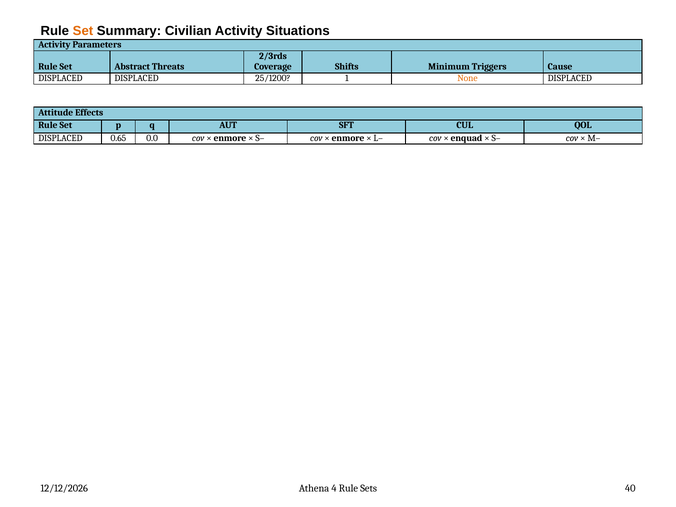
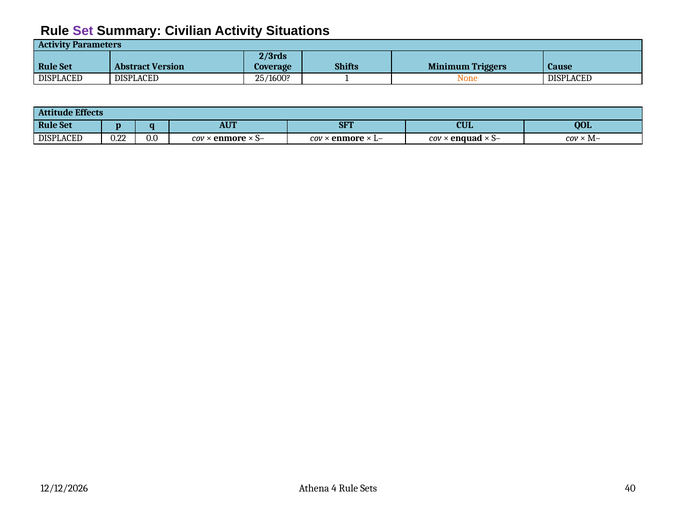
Set colour: orange -> purple (83, 31)
Threats: Threats -> Version (168, 67)
25/1200: 25/1200 -> 25/1600 (273, 78)
0.65: 0.65 -> 0.22 (118, 138)
